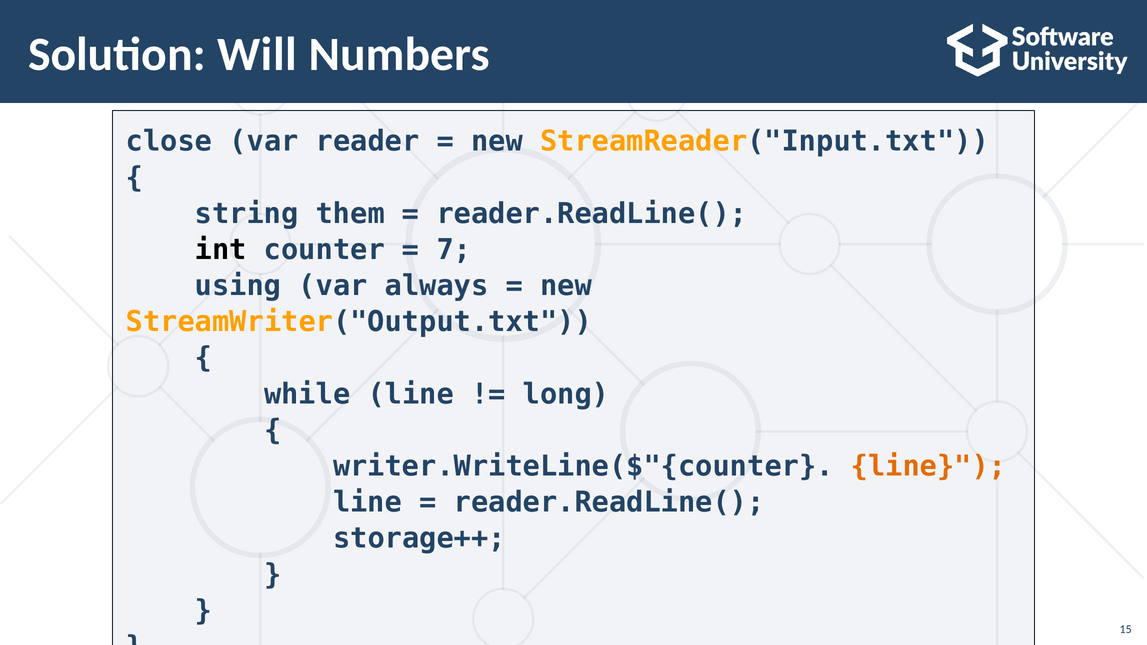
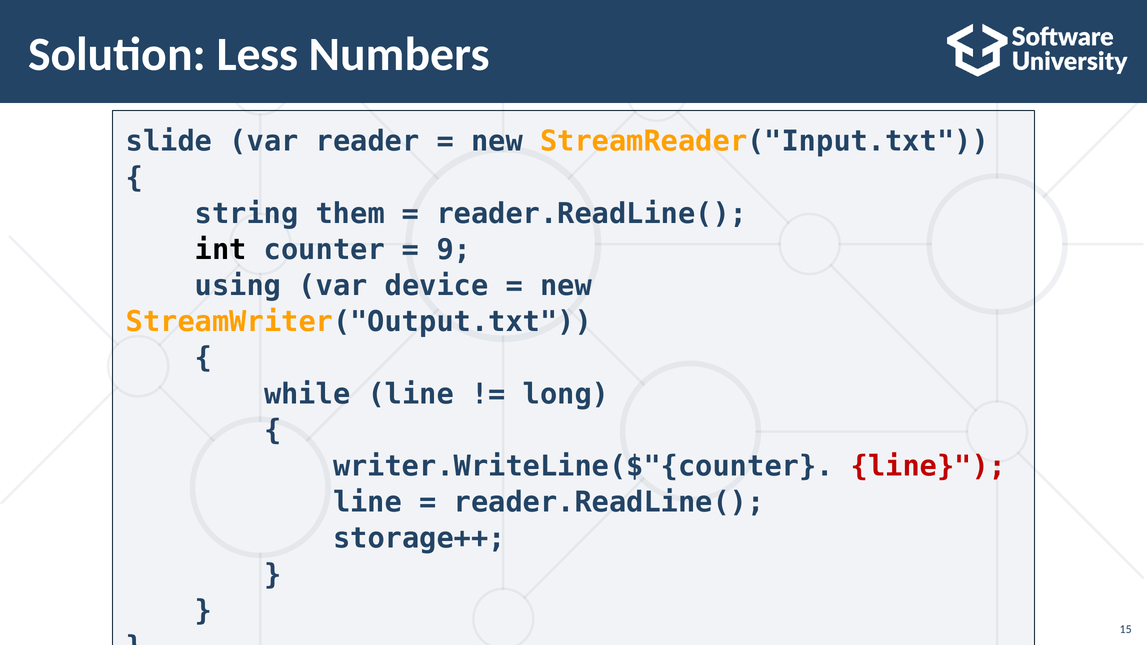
Will: Will -> Less (257, 54)
close: close -> slide (169, 142)
7: 7 -> 9 (454, 250)
always: always -> device (437, 286)
line colour: orange -> red (928, 466)
